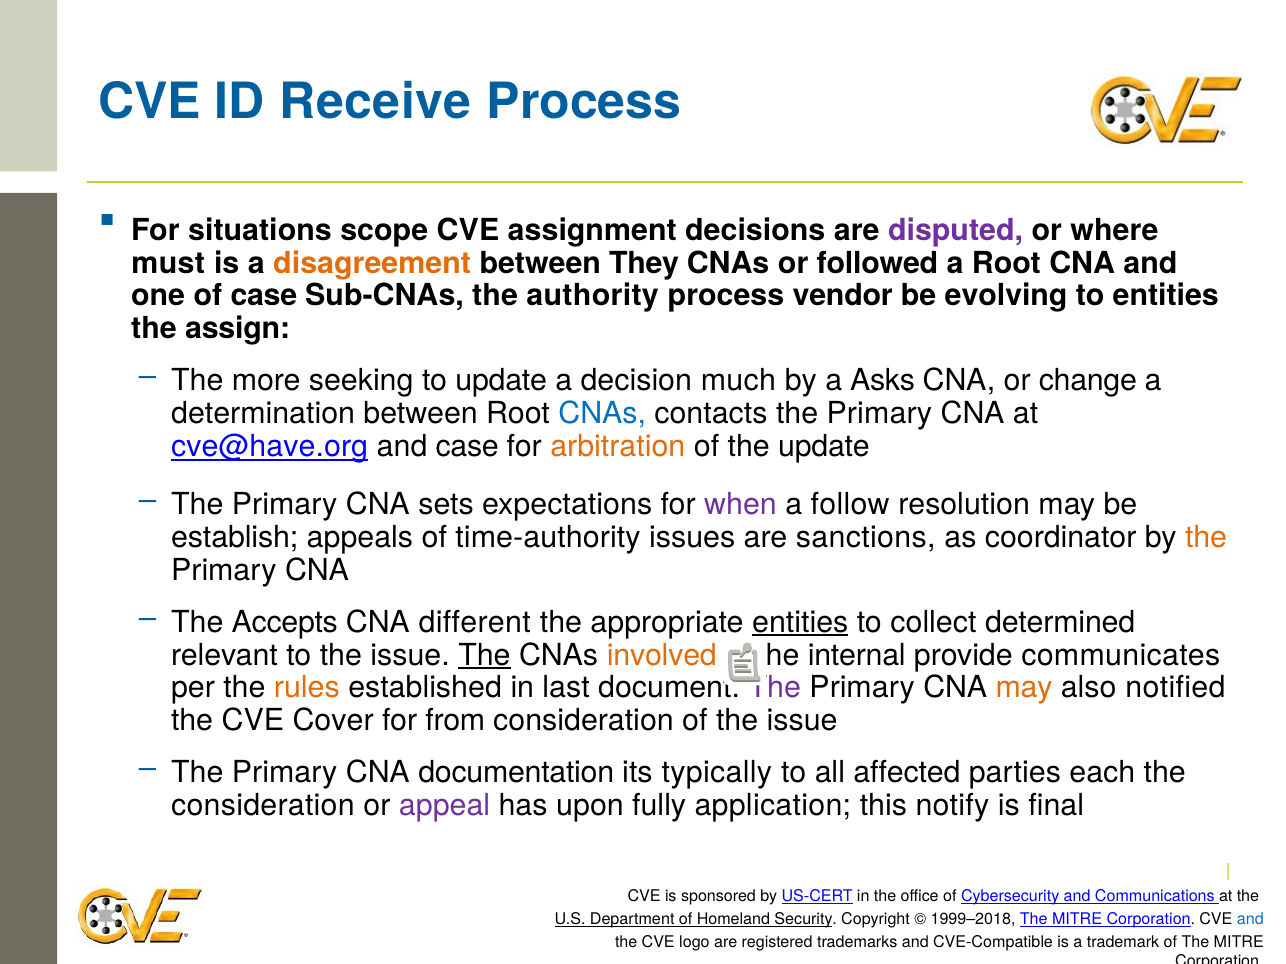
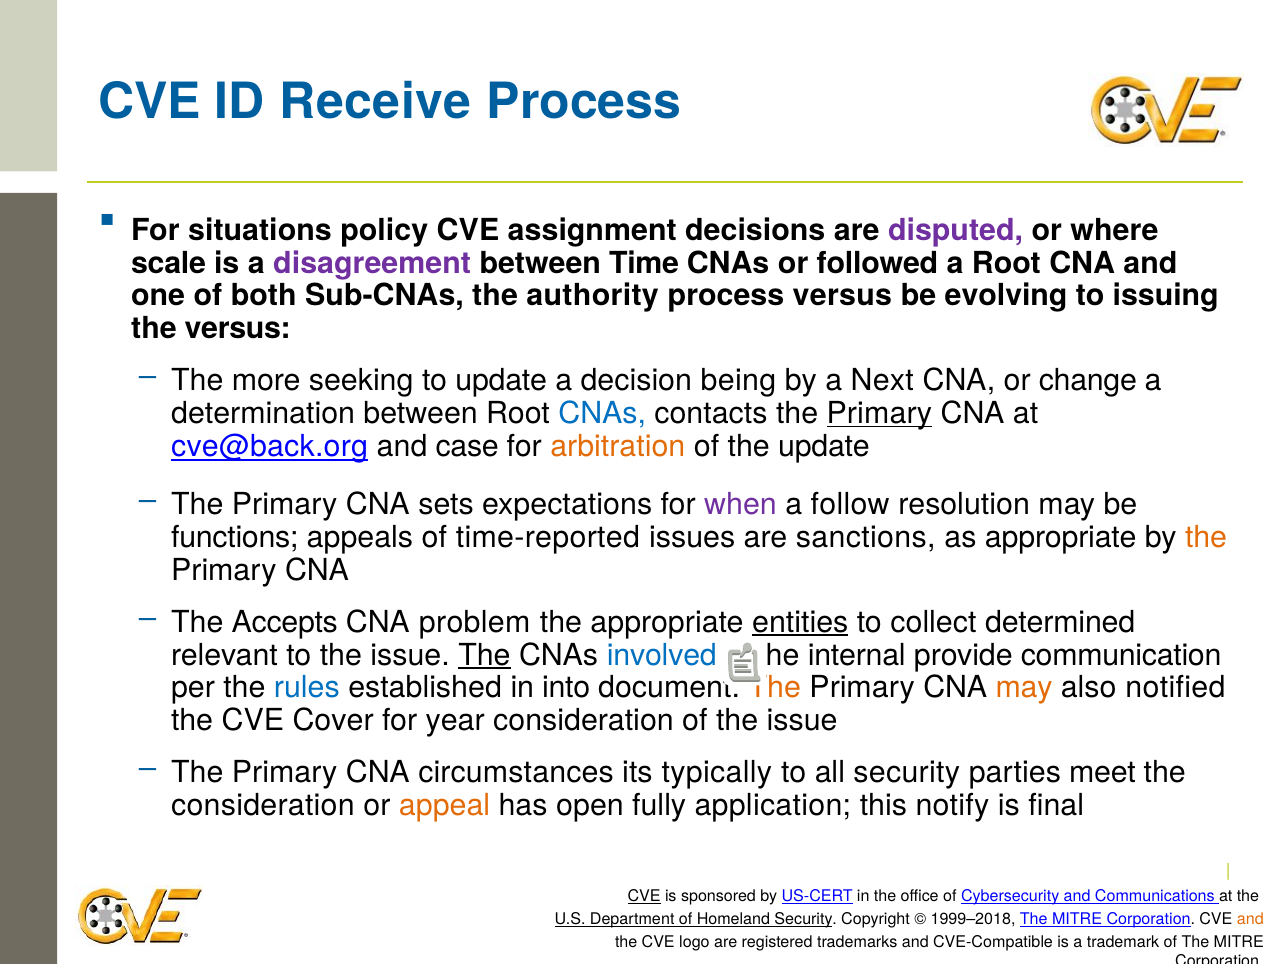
scope: scope -> policy (384, 230)
must: must -> scale (169, 263)
disagreement colour: orange -> purple (372, 263)
They: They -> Time (644, 263)
of case: case -> both (264, 296)
process vendor: vendor -> versus (842, 296)
to entities: entities -> issuing (1166, 296)
the assign: assign -> versus (238, 329)
much: much -> being (738, 381)
Asks: Asks -> Next (882, 381)
Primary underline: none -> present (879, 414)
cve@have.org: cve@have.org -> cve@back.org (270, 447)
establish: establish -> functions (235, 538)
time-authority: time-authority -> time-reported (548, 538)
as coordinator: coordinator -> appropriate (1061, 538)
different: different -> problem (475, 623)
involved colour: orange -> blue (662, 655)
communicates: communicates -> communication (1121, 655)
rules colour: orange -> blue (307, 688)
last: last -> into (566, 688)
The colour: purple -> orange (775, 688)
from: from -> year (455, 721)
documentation: documentation -> circumstances (516, 773)
all affected: affected -> security (907, 773)
each: each -> meet (1103, 773)
appeal colour: purple -> orange (445, 806)
upon: upon -> open (590, 806)
CVE underline: none -> present (644, 897)
and colour: blue -> orange (1250, 920)
